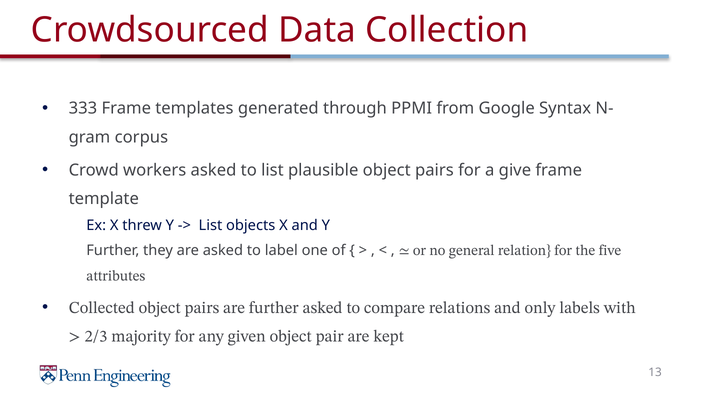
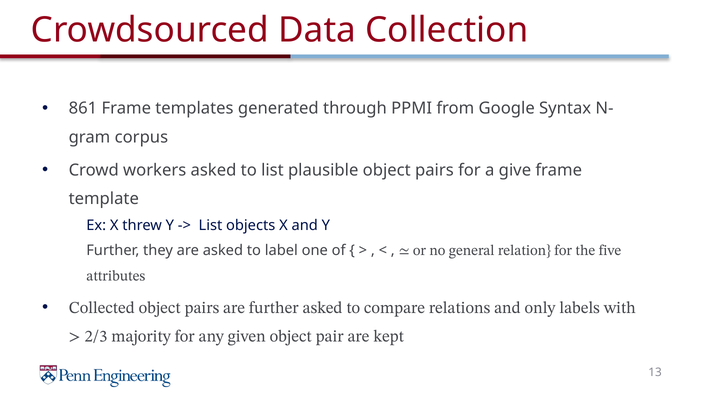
333: 333 -> 861 (83, 108)
